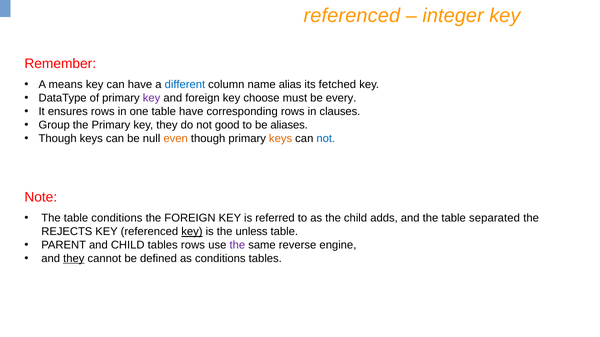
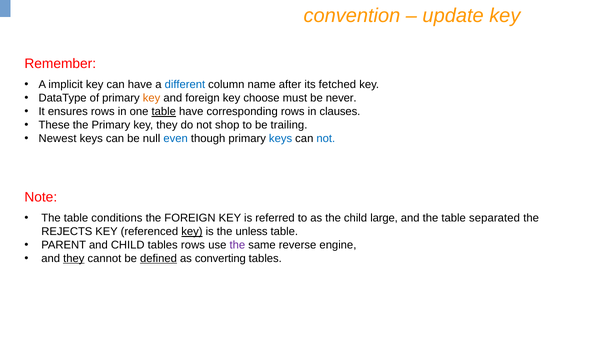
referenced: referenced -> convention (352, 16)
integer: integer -> update (453, 16)
means: means -> implicit (66, 85)
alias: alias -> after (290, 85)
key colour: purple -> orange (152, 98)
every: every -> never (341, 98)
table underline: none -> present (164, 112)
Group: Group -> These (54, 125)
good: good -> shop (227, 125)
aliases: aliases -> trailing (289, 125)
Though: Though -> Newest (58, 139)
even colour: orange -> blue (176, 139)
keys colour: orange -> blue (281, 139)
adds: adds -> large (384, 218)
defined underline: none -> present (158, 259)
as conditions: conditions -> converting (220, 259)
